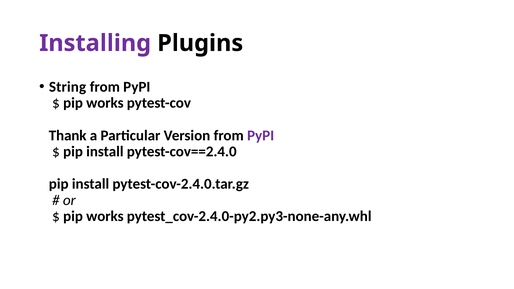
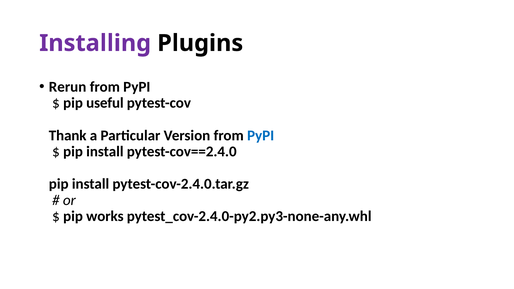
String: String -> Rerun (68, 87)
works: works -> useful (105, 103)
PyPI colour: purple -> blue (261, 135)
